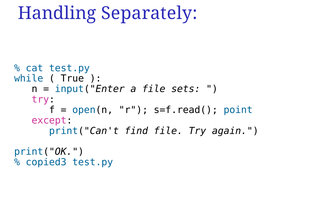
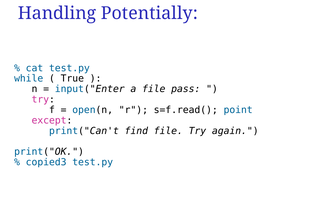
Separately: Separately -> Potentially (149, 13)
sets: sets -> pass (186, 89)
